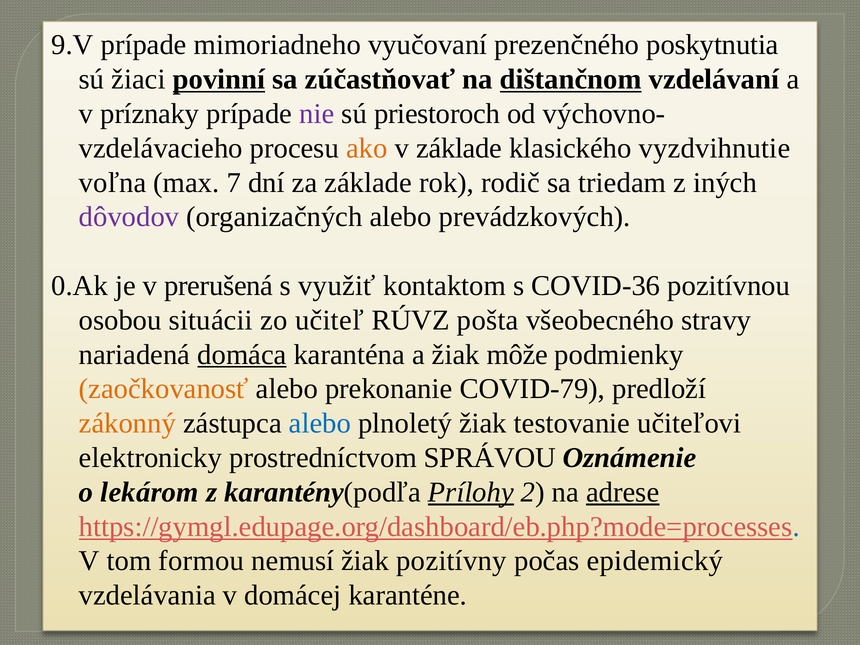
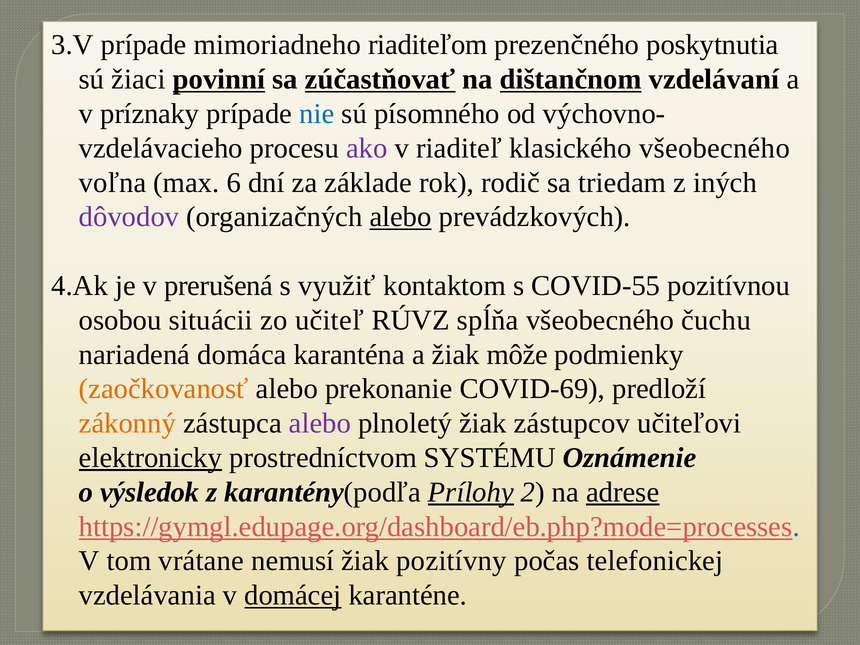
9.V: 9.V -> 3.V (73, 45)
vyučovaní: vyučovaní -> riaditeľom (428, 45)
zúčastňovať underline: none -> present (380, 79)
nie colour: purple -> blue (317, 114)
priestoroch: priestoroch -> písomného (437, 114)
ako colour: orange -> purple (367, 148)
v základe: základe -> riaditeľ (459, 148)
klasického vyzdvihnutie: vyzdvihnutie -> všeobecného (714, 148)
7: 7 -> 6 (234, 183)
alebo underline: none -> present (401, 217)
0.Ak: 0.Ak -> 4.Ak (80, 286)
COVID-36: COVID-36 -> COVID-55 (596, 286)
pošta: pošta -> spĺňa (488, 320)
stravy: stravy -> čuchu (716, 320)
domáca underline: present -> none (242, 355)
COVID-79: COVID-79 -> COVID-69 (532, 389)
alebo colour: blue -> purple (320, 423)
testovanie: testovanie -> zástupcov (572, 423)
elektronicky underline: none -> present (150, 458)
SPRÁVOU: SPRÁVOU -> SYSTÉMU (490, 458)
lekárom: lekárom -> výsledok (150, 492)
formou: formou -> vrátane (201, 561)
epidemický: epidemický -> telefonickej (655, 561)
domácej underline: none -> present (293, 595)
